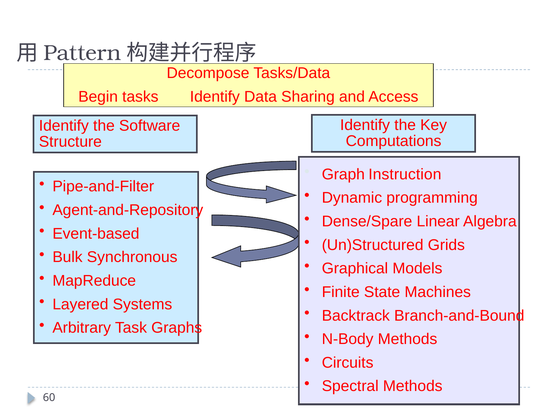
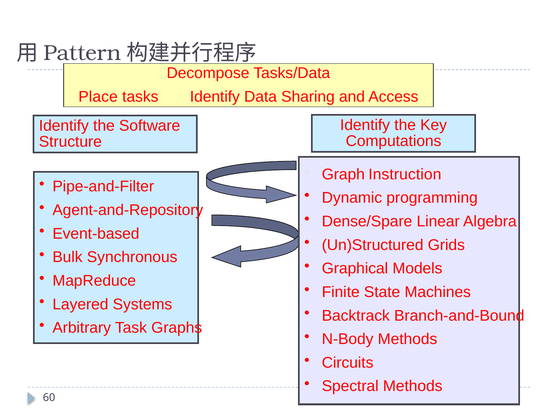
Begin: Begin -> Place (98, 97)
